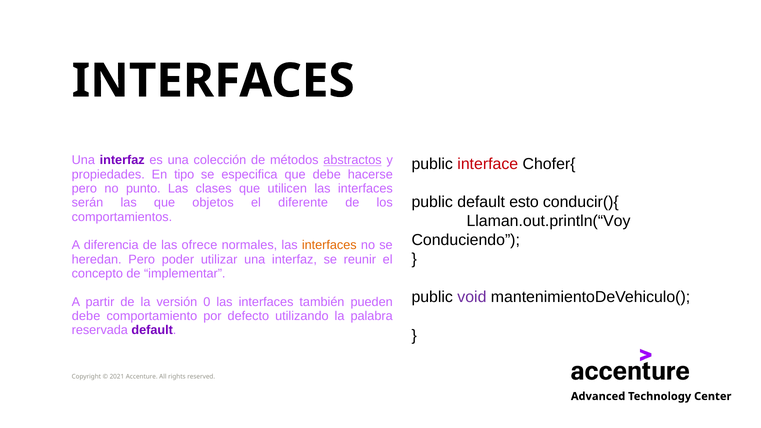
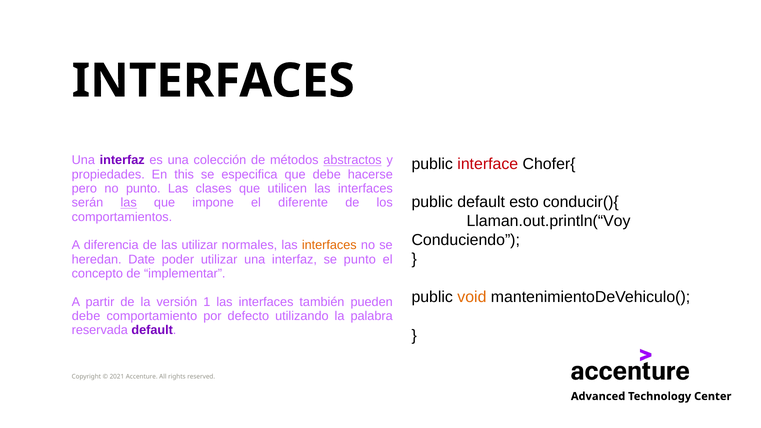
tipo: tipo -> this (184, 174)
las underline: none -> present (129, 203)
objetos: objetos -> impone (213, 203)
las ofrece: ofrece -> utilizar (200, 245)
heredan Pero: Pero -> Date (142, 259)
se reunir: reunir -> punto (360, 259)
void colour: purple -> orange (472, 297)
0: 0 -> 1 (207, 302)
